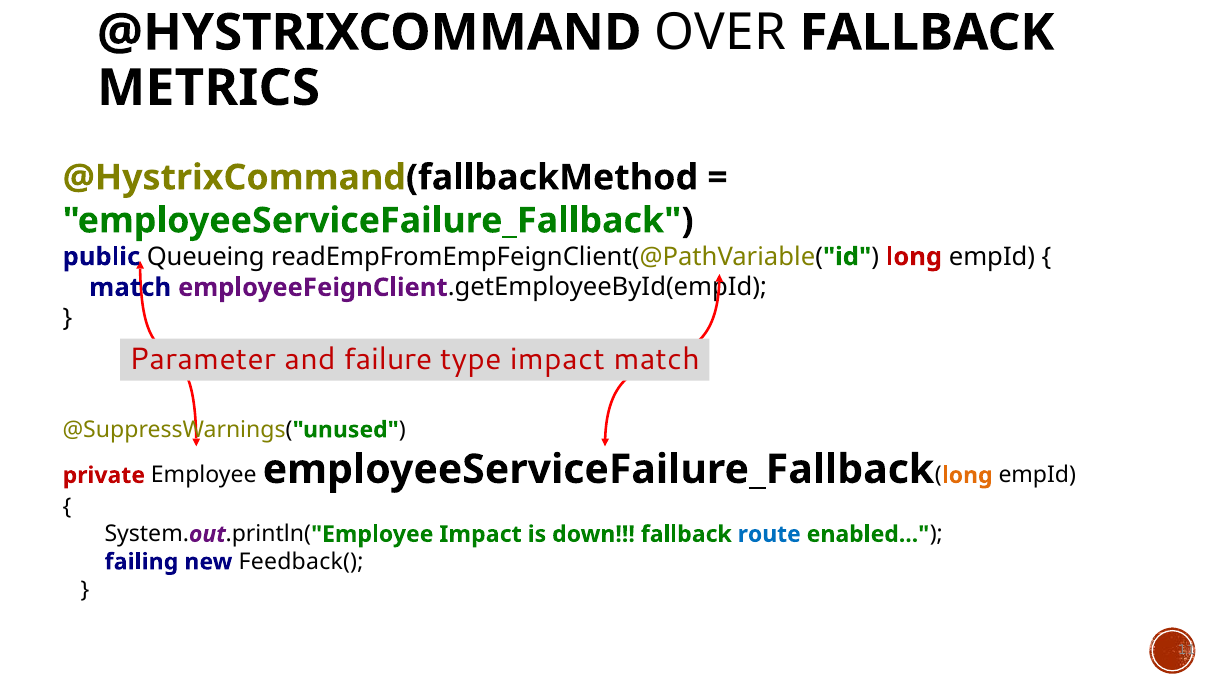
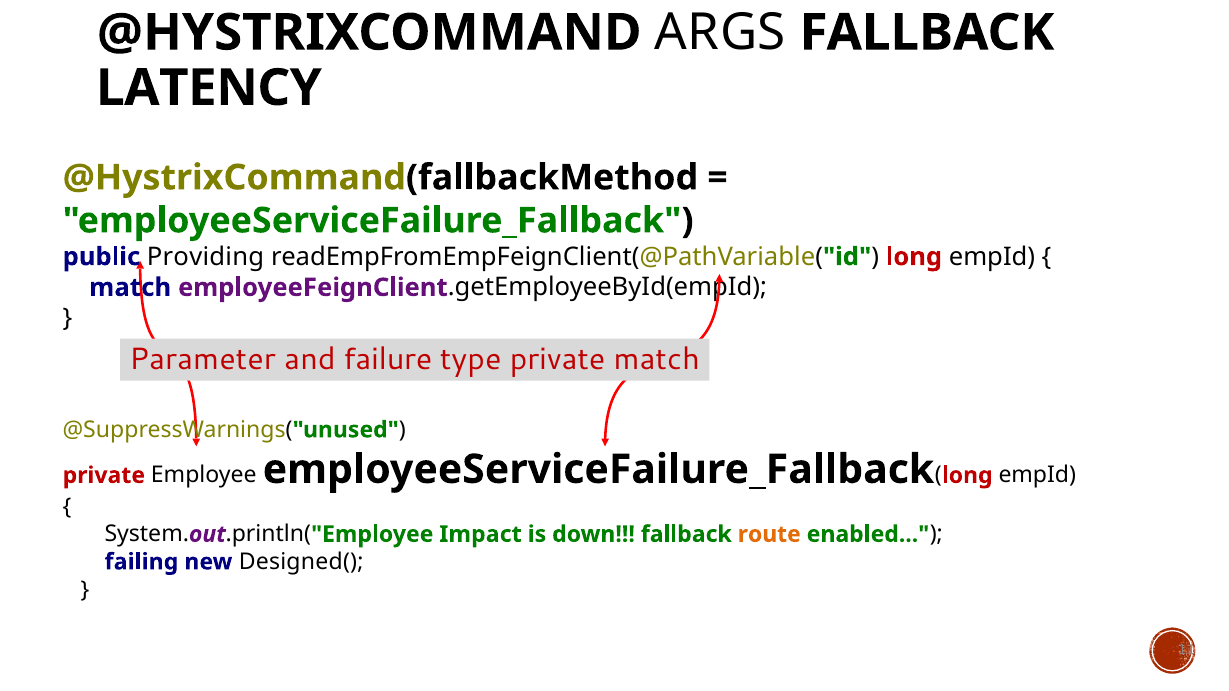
OVER: OVER -> ARGS (720, 33)
METRICS: METRICS -> LATENCY (209, 88)
Queueing: Queueing -> Providing (206, 257)
type impact: impact -> private (558, 360)
long colour: orange -> red (967, 476)
route colour: blue -> orange (769, 534)
Feedback(: Feedback( -> Designed( (301, 562)
